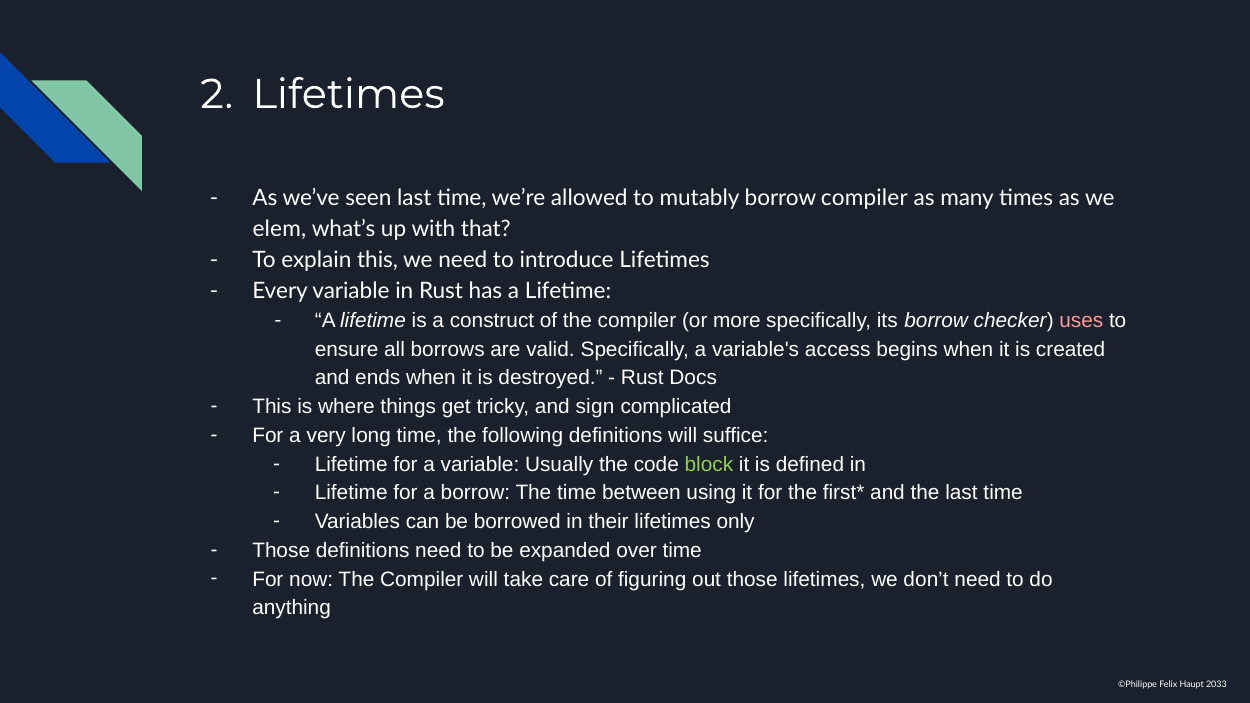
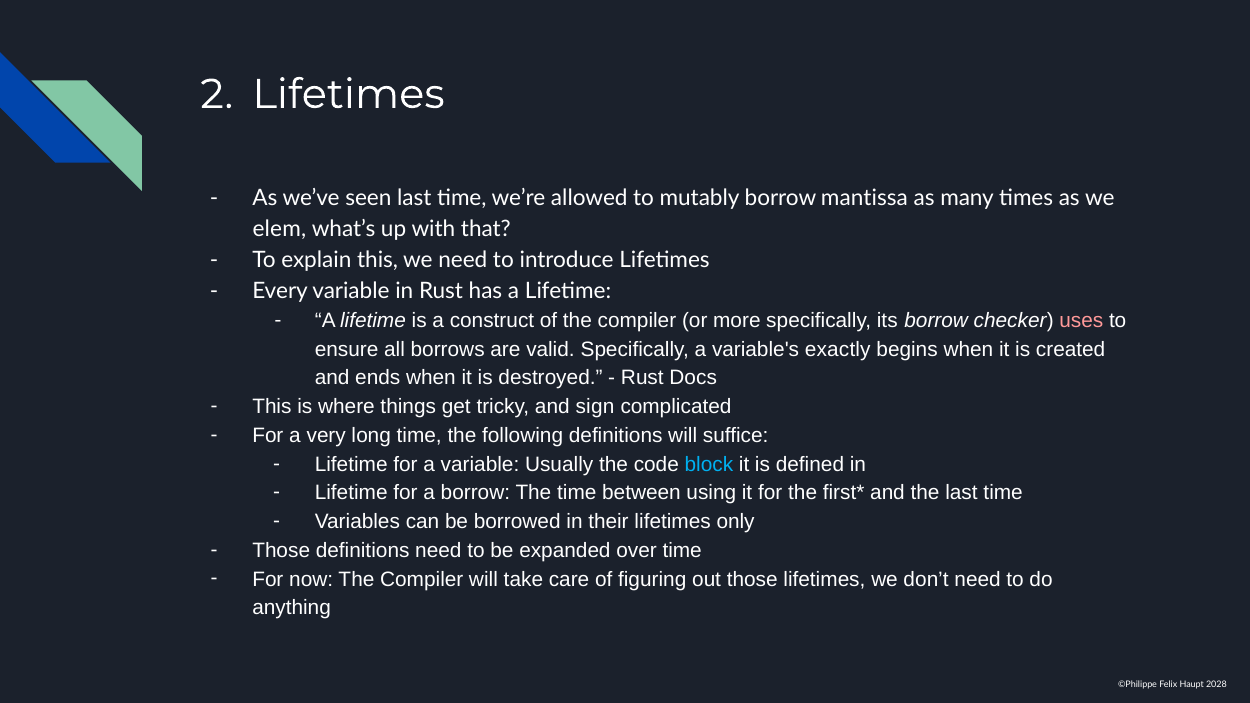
borrow compiler: compiler -> mantissa (864, 198)
access: access -> exactly (838, 349)
block colour: light green -> light blue (709, 464)
2033: 2033 -> 2028 (1216, 685)
